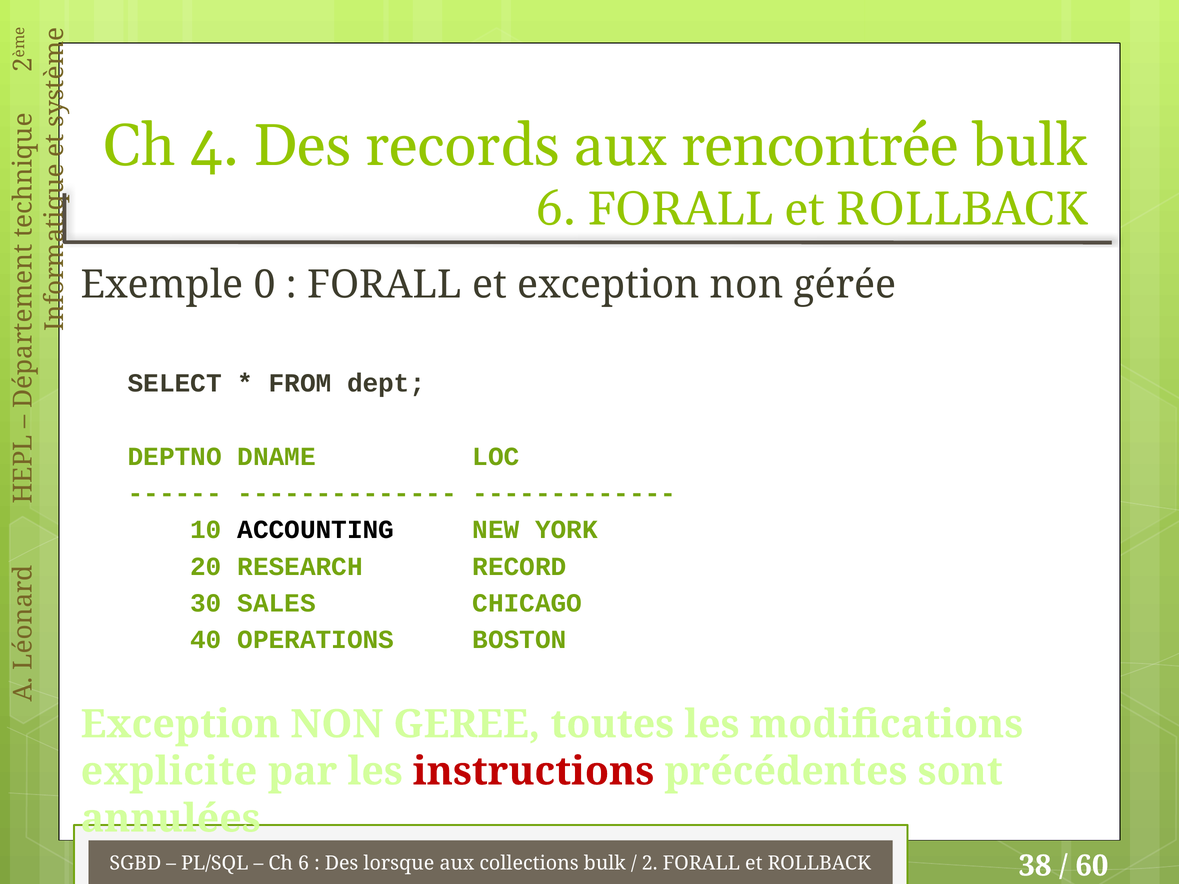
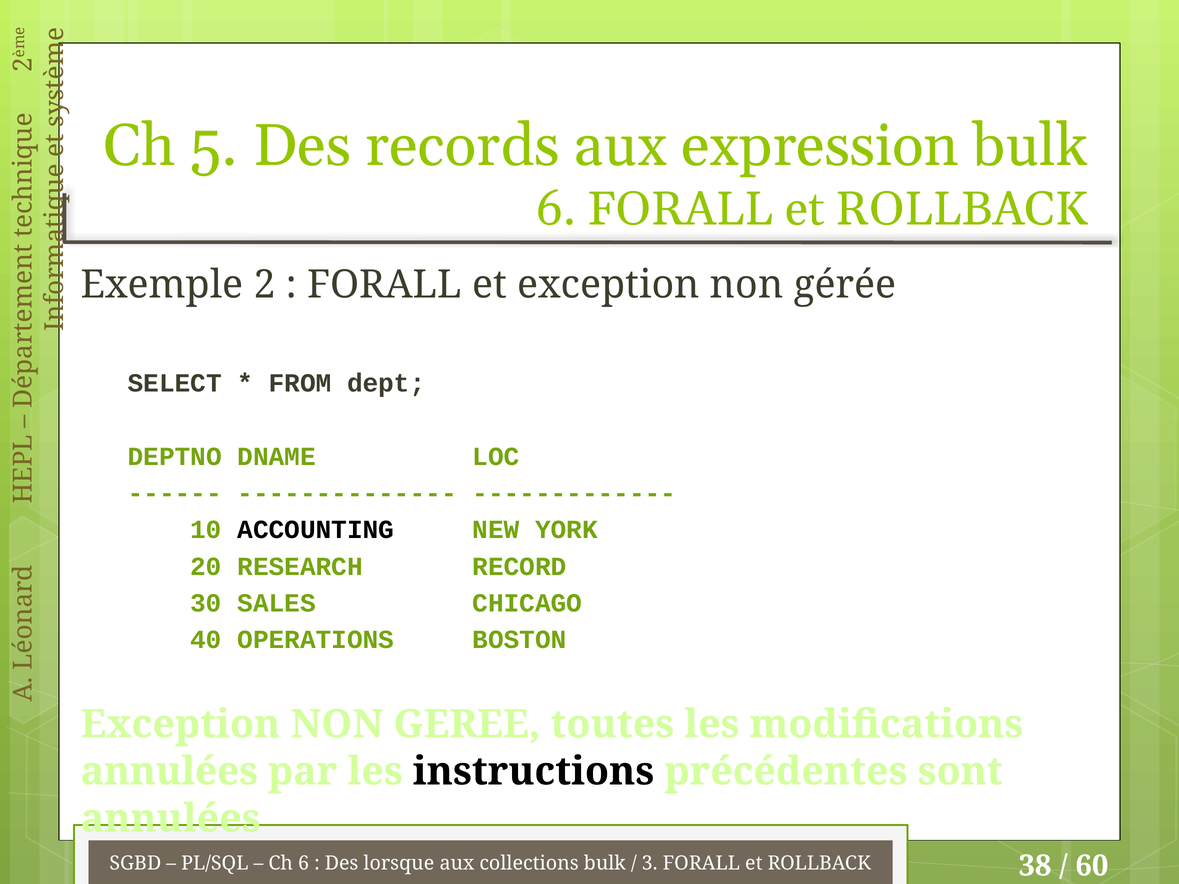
4: 4 -> 5 (214, 146)
rencontrée: rencontrée -> expression (820, 146)
Exemple 0: 0 -> 2 (265, 285)
explicite: explicite -> annulées (169, 772)
instructions colour: red -> black (534, 772)
2: 2 -> 3 (650, 864)
